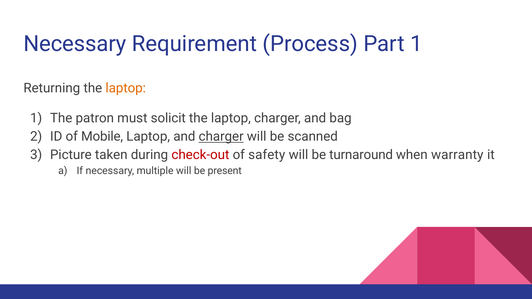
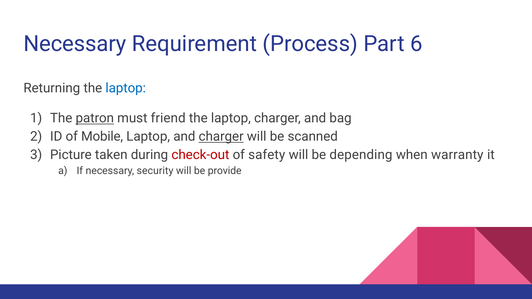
Part 1: 1 -> 6 (416, 44)
laptop colour: orange -> blue (126, 88)
patron underline: none -> present (95, 118)
solicit: solicit -> friend (168, 118)
turnaround: turnaround -> depending (361, 155)
multiple: multiple -> security (155, 171)
present: present -> provide (225, 171)
